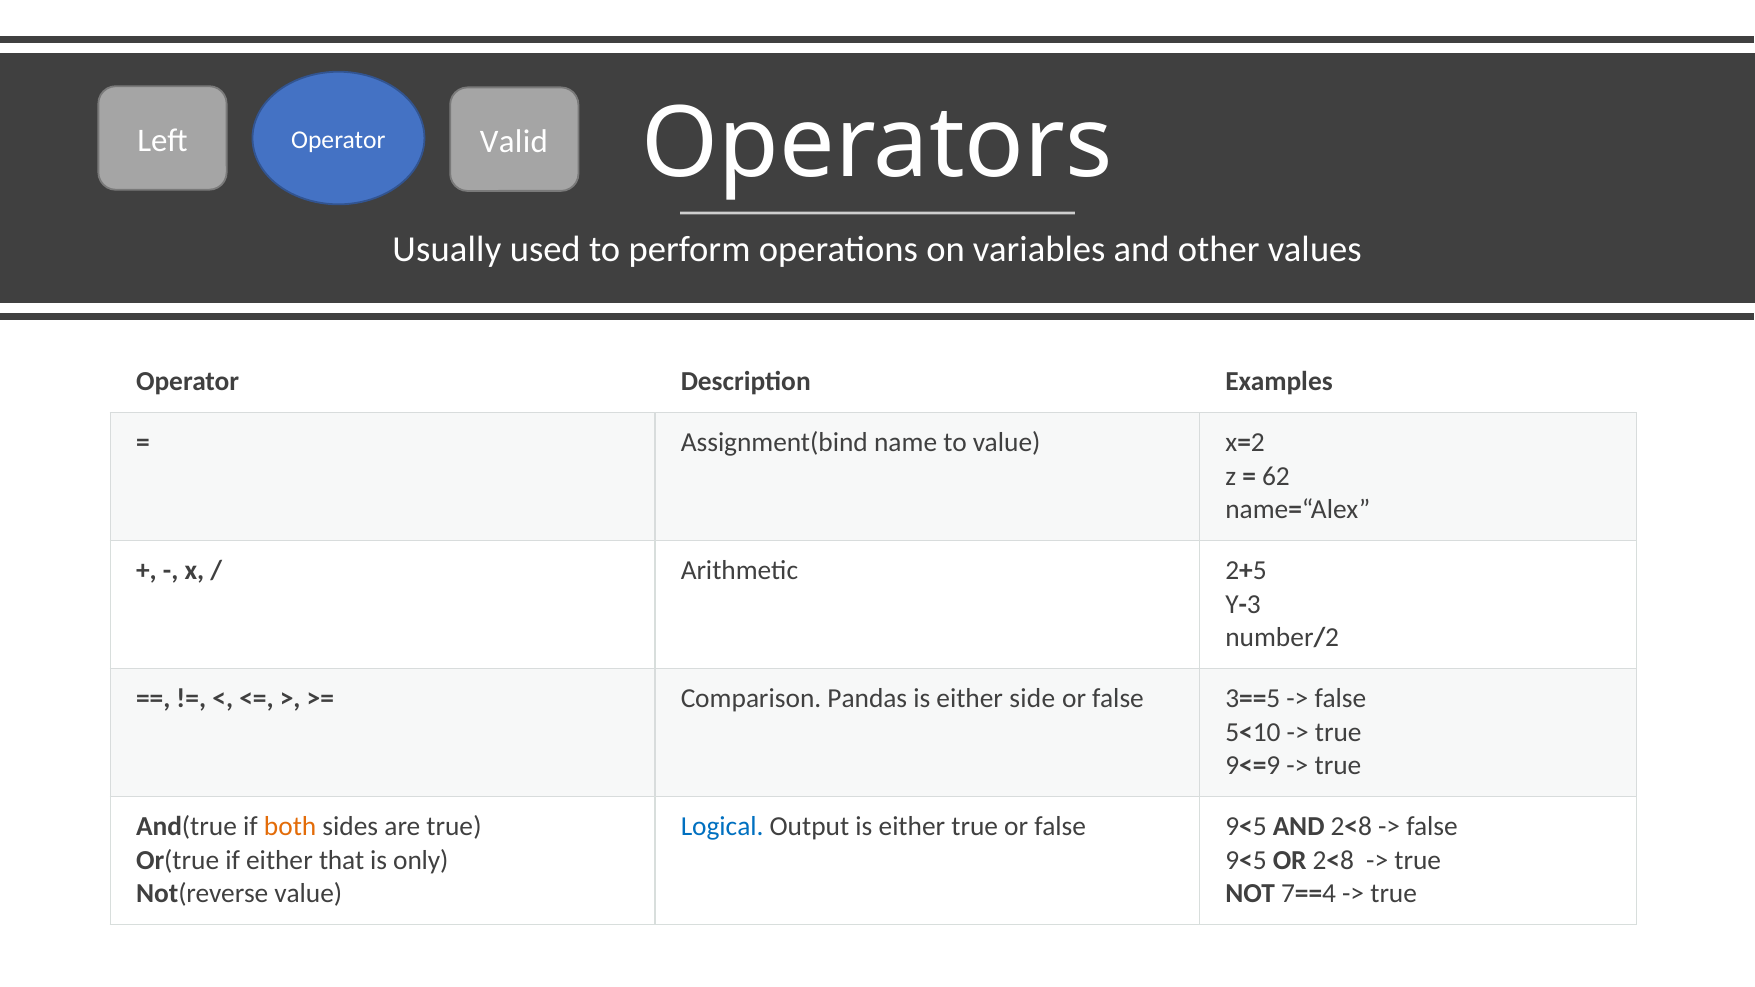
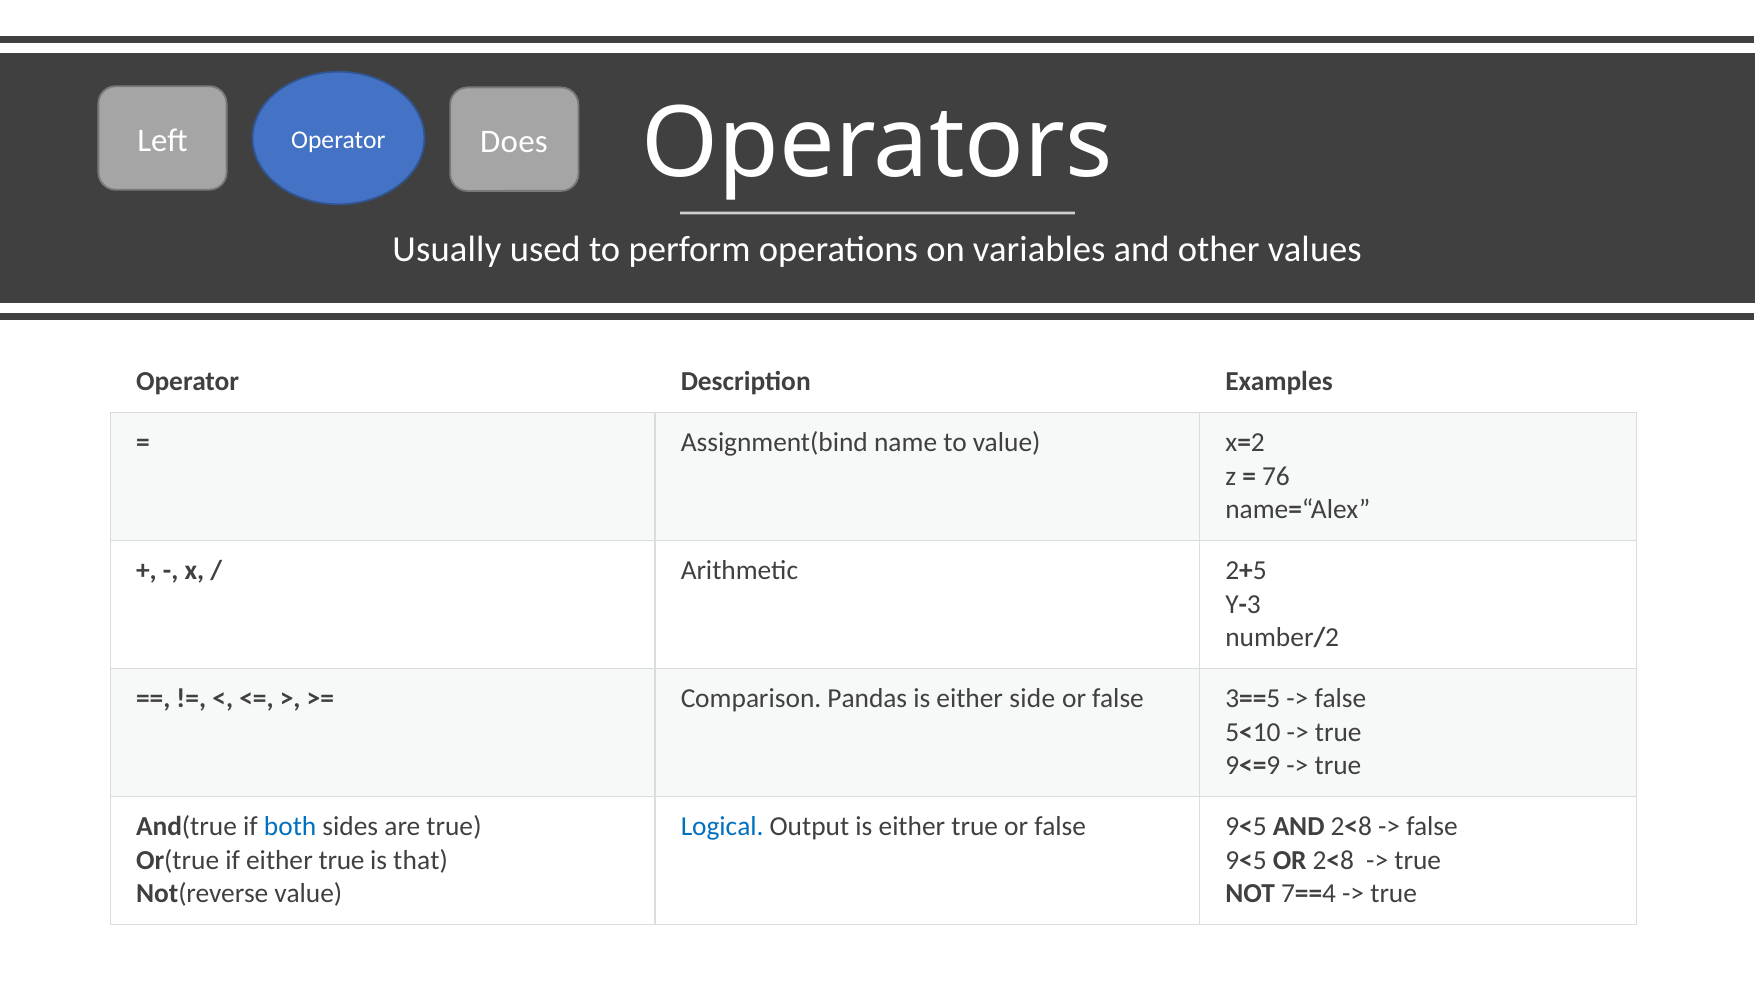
Valid: Valid -> Does (514, 141)
62: 62 -> 76 (1276, 476)
both colour: orange -> blue (290, 827)
if either that: that -> true (342, 860)
only: only -> that (421, 860)
